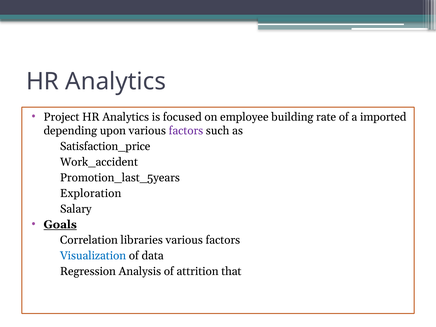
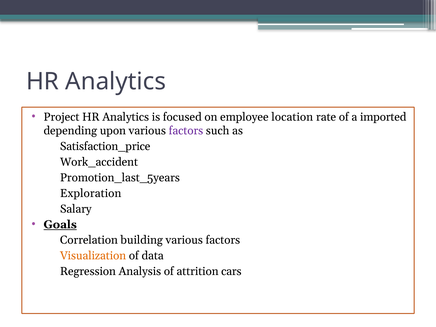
building: building -> location (292, 117)
libraries: libraries -> building (142, 240)
Visualization colour: blue -> orange (93, 256)
that: that -> cars (231, 271)
